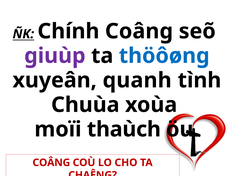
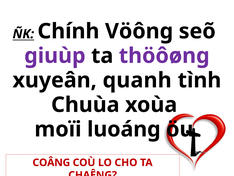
Chính Coâng: Coâng -> Vöông (139, 31)
thöôøng colour: blue -> purple (164, 56)
thaùch: thaùch -> luoáng (124, 129)
